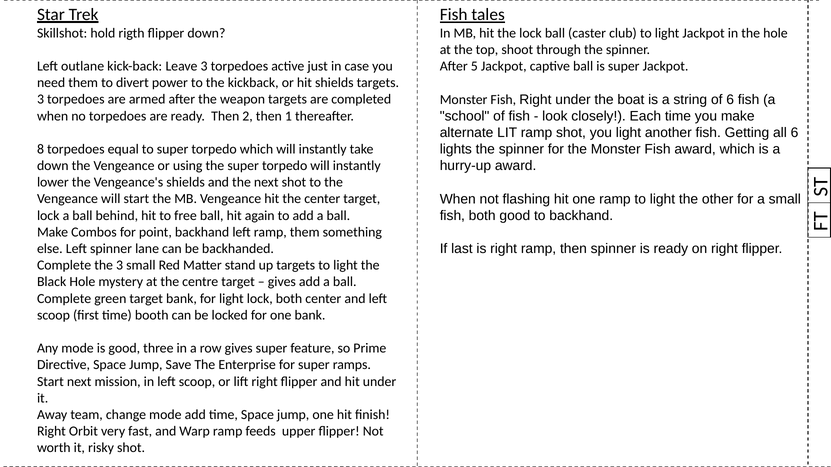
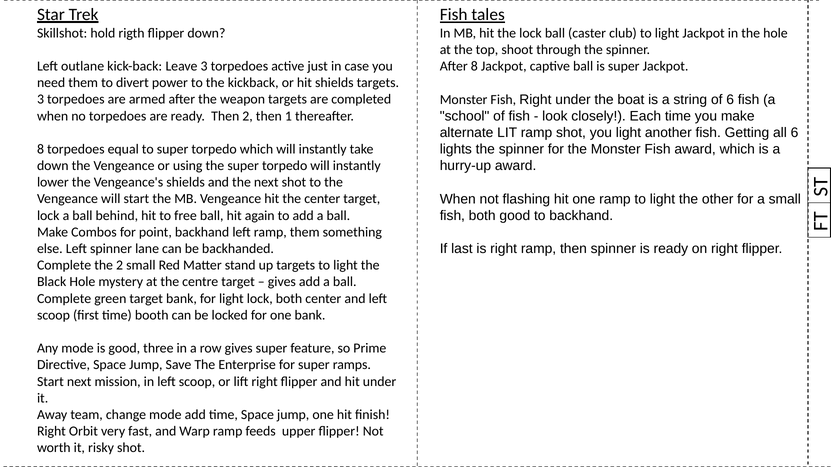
After 5: 5 -> 8 (474, 66)
the 3: 3 -> 2 (120, 266)
